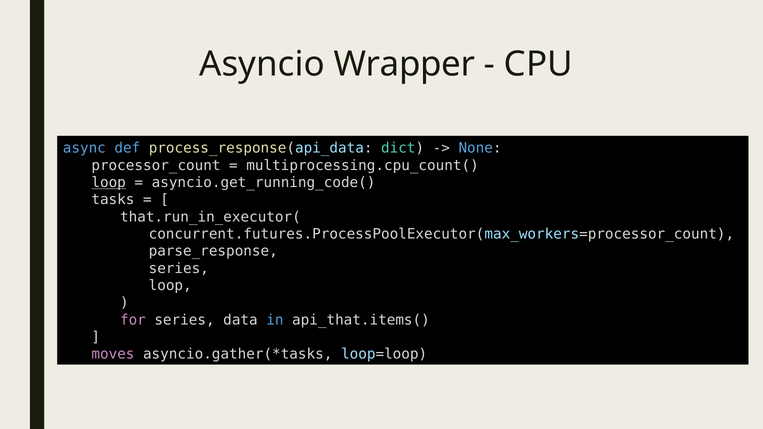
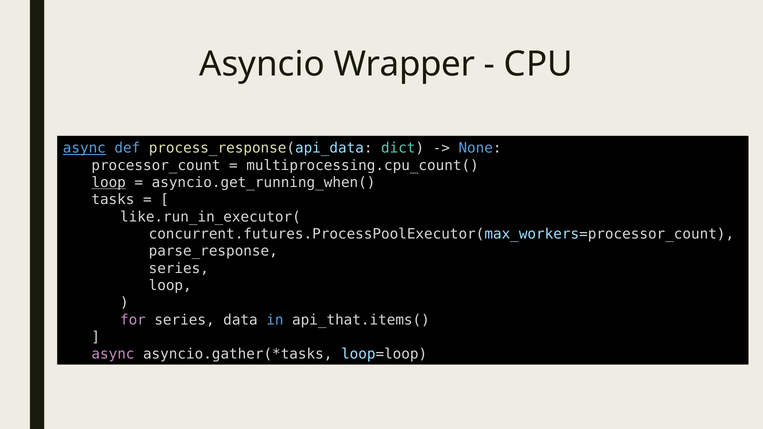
async underline: none -> present (84, 148)
asyncio.get_running_code(: asyncio.get_running_code( -> asyncio.get_running_when( (264, 183)
that.run_in_executor(: that.run_in_executor( -> like.run_in_executor( (210, 217)
moves: moves -> async (113, 354)
